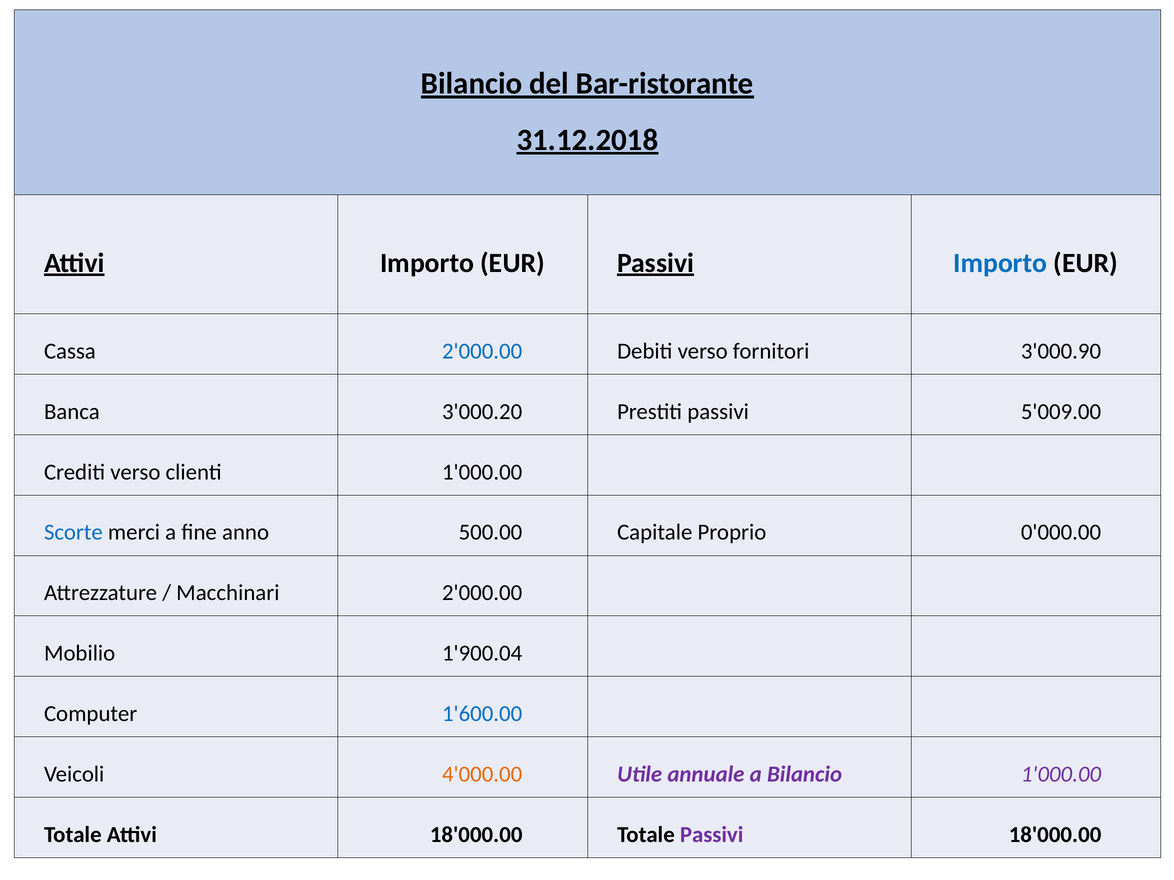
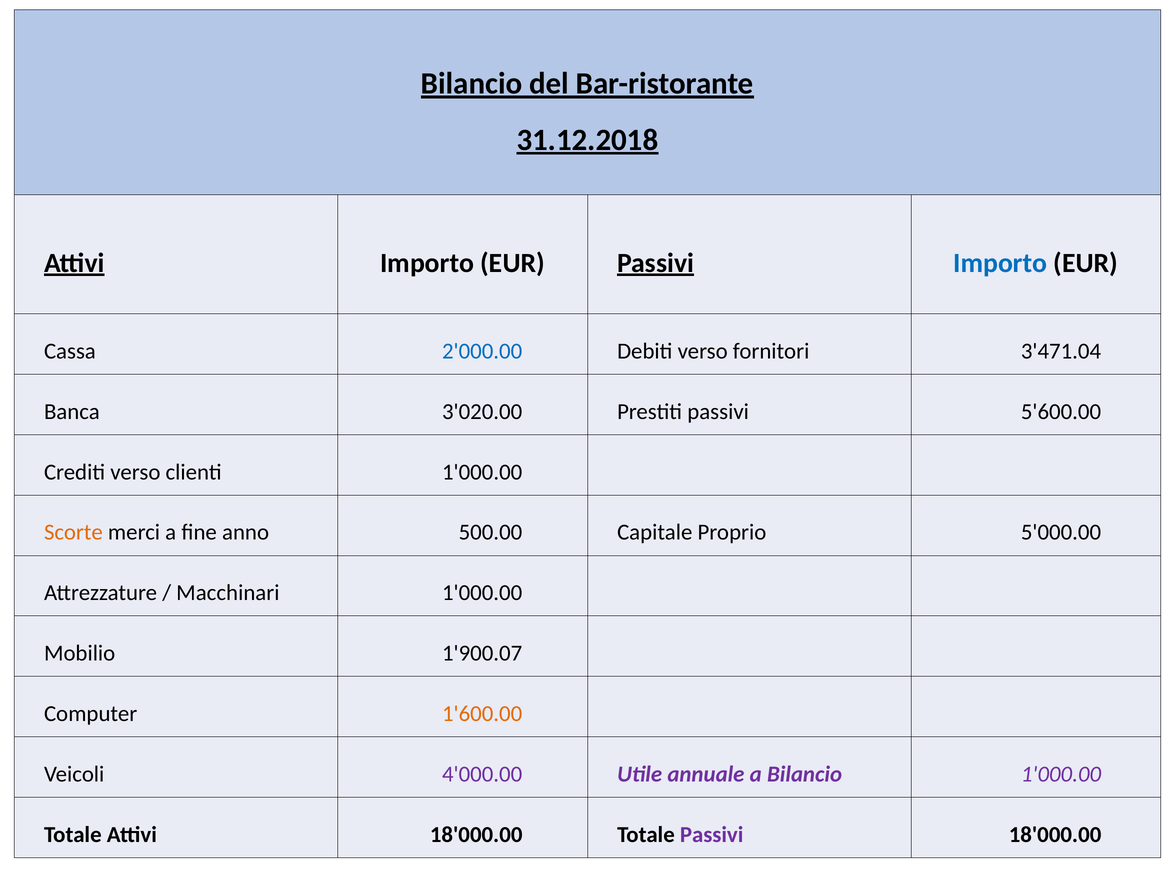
3'000.90: 3'000.90 -> 3'471.04 (1061, 351)
3'000.20: 3'000.20 -> 3'020.00 (482, 412)
5'009.00: 5'009.00 -> 5'600.00 (1061, 412)
Scorte colour: blue -> orange (73, 533)
0'000.00: 0'000.00 -> 5'000.00 (1061, 533)
Macchinari 2'000.00: 2'000.00 -> 1'000.00 (482, 593)
1'900.04: 1'900.04 -> 1'900.07 (482, 654)
1'600.00 colour: blue -> orange (482, 714)
4'000.00 colour: orange -> purple (482, 775)
